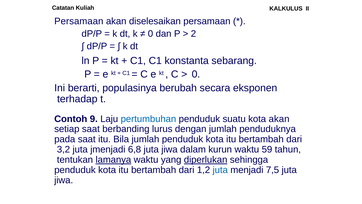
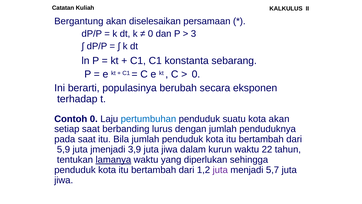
Persamaan: Persamaan -> Bergantung (79, 21)
2: 2 -> 3 (193, 34)
Contoh 9: 9 -> 0 (94, 119)
3,2: 3,2 -> 5,9 (63, 149)
6,8: 6,8 -> 3,9 (134, 149)
59: 59 -> 22 (267, 149)
diperlukan underline: present -> none (206, 160)
juta colour: blue -> purple (220, 170)
7,5: 7,5 -> 5,7 (273, 170)
